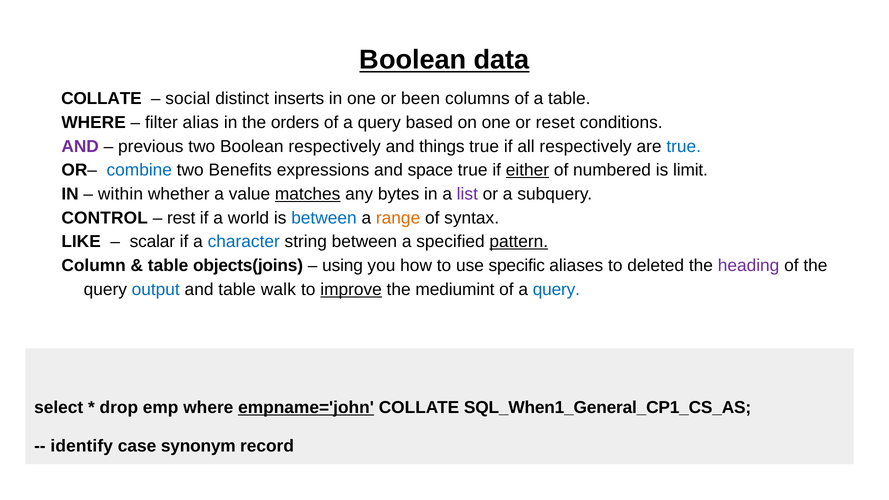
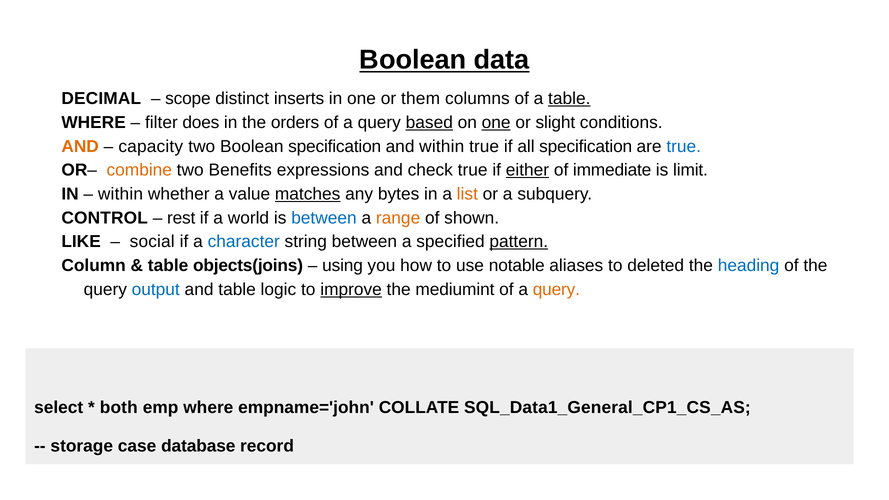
COLLATE: COLLATE -> DECIMAL (101, 99)
social: social -> scope (188, 99)
been: been -> them (421, 99)
table underline: none -> present (569, 99)
alias: alias -> does (201, 123)
based underline: none -> present (429, 123)
one underline: none -> present (496, 123)
reset: reset -> slight (555, 123)
AND colour: purple -> orange (80, 146)
previous: previous -> capacity (151, 146)
Boolean respectively: respectively -> specification (335, 146)
and things: things -> within (442, 146)
all respectively: respectively -> specification (586, 146)
combine colour: blue -> orange (139, 170)
space: space -> check (430, 170)
numbered: numbered -> immediate (612, 170)
list colour: purple -> orange (467, 194)
syntax: syntax -> shown (472, 218)
scalar: scalar -> social (152, 242)
specific: specific -> notable (517, 266)
heading colour: purple -> blue (749, 266)
walk: walk -> logic (278, 289)
query colour: blue -> orange (556, 289)
drop: drop -> both (119, 408)
empname='john underline: present -> none (306, 408)
SQL_When1_General_CP1_CS_AS: SQL_When1_General_CP1_CS_AS -> SQL_Data1_General_CP1_CS_AS (607, 408)
identify: identify -> storage (82, 446)
synonym: synonym -> database (198, 446)
